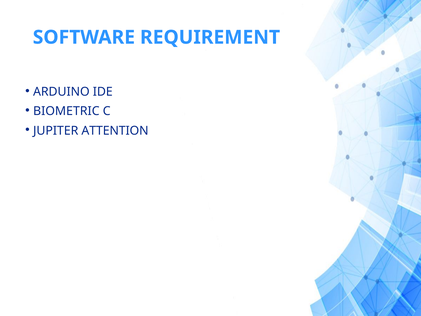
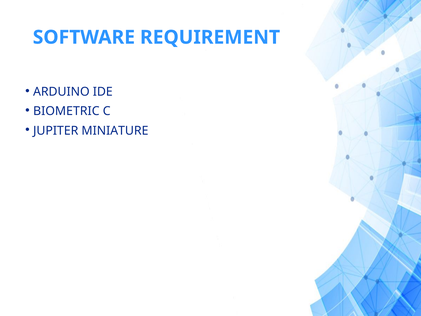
ATTENTION: ATTENTION -> MINIATURE (115, 131)
